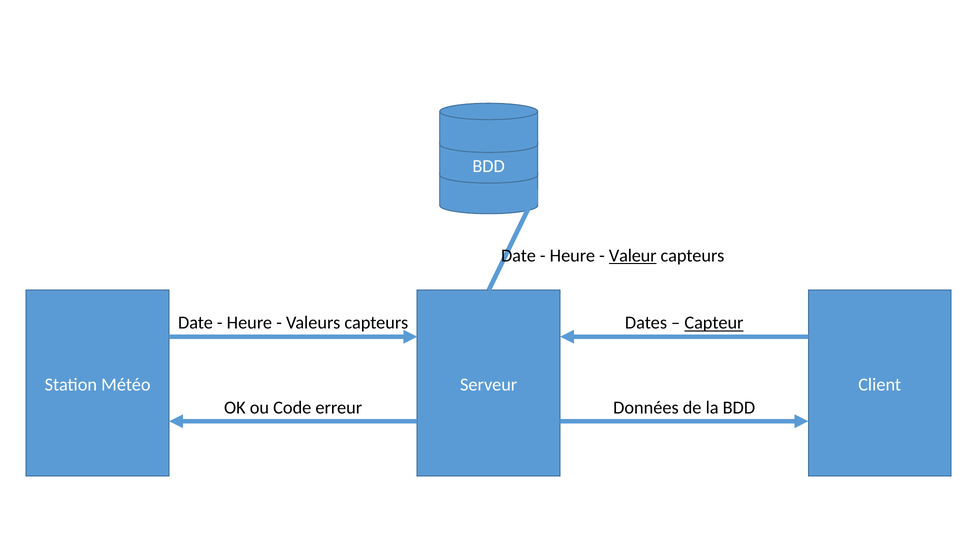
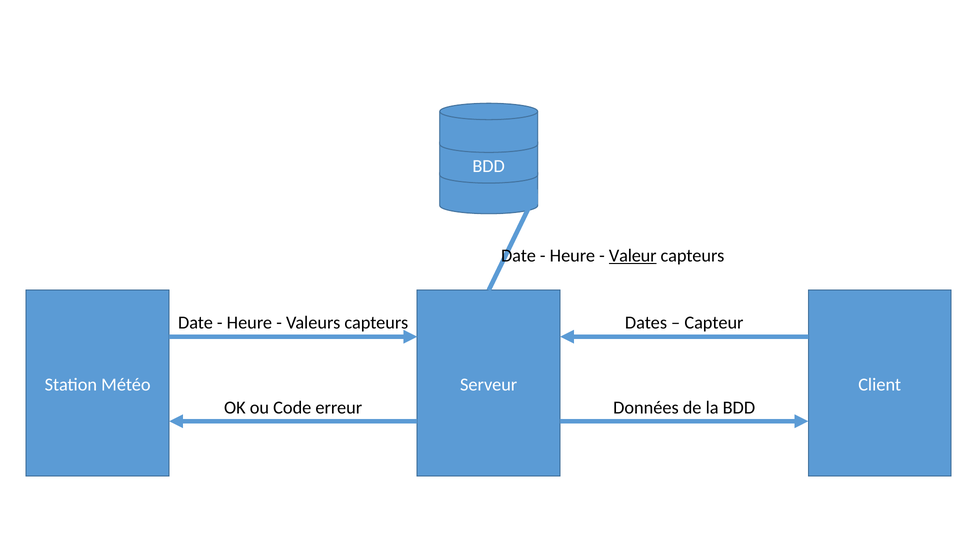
Capteur underline: present -> none (714, 323)
